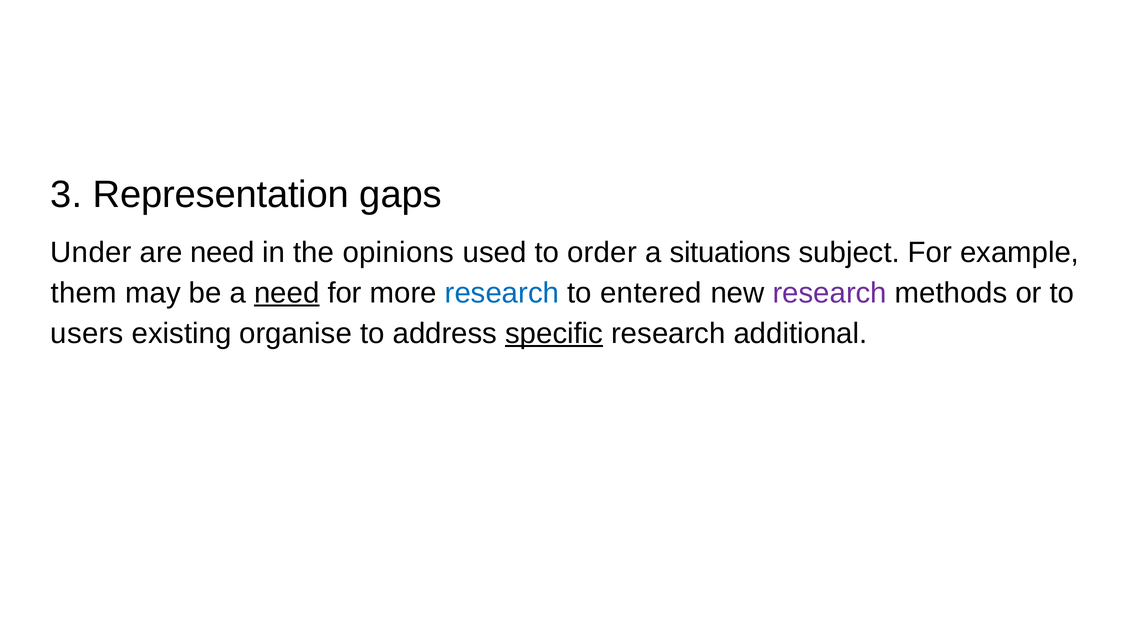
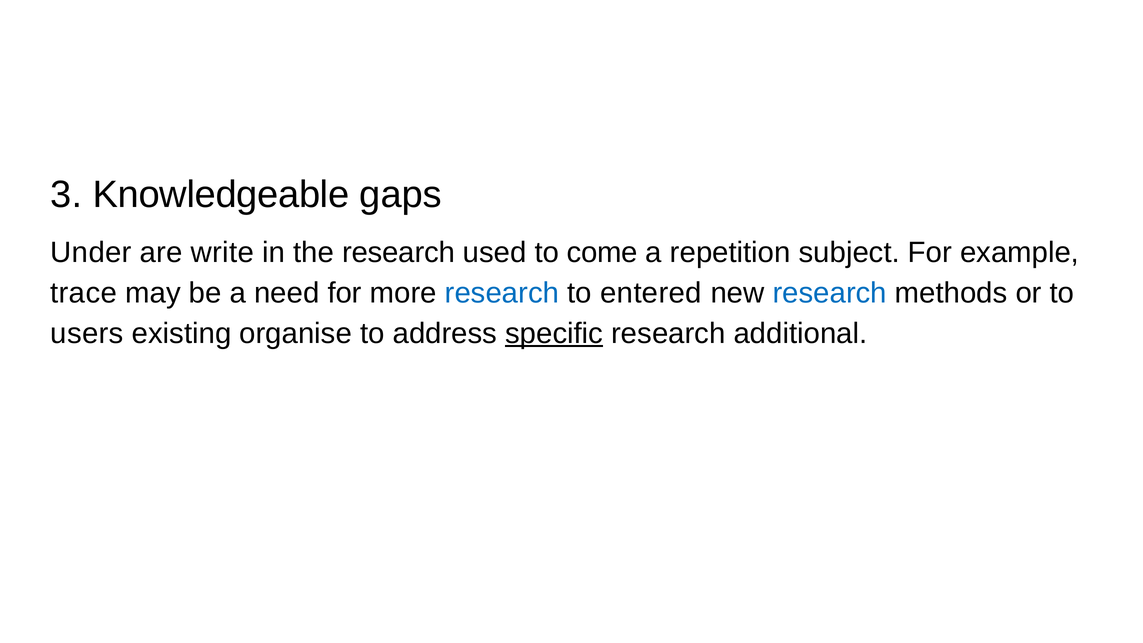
Representation: Representation -> Knowledgeable (221, 195)
are need: need -> write (222, 252)
the opinions: opinions -> research (399, 252)
order: order -> come (602, 252)
situations: situations -> repetition (730, 252)
them: them -> trace (84, 293)
need underline: present -> none (287, 293)
research colour: purple -> blue (830, 293)
